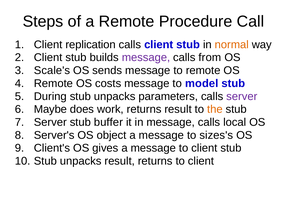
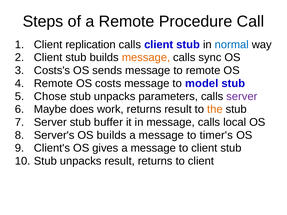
normal colour: orange -> blue (232, 45)
message colour: purple -> orange (146, 58)
from: from -> sync (210, 58)
Scale's: Scale's -> Costs's (52, 71)
During: During -> Chose (50, 96)
OS object: object -> builds (112, 135)
sizes's: sizes's -> timer's (216, 135)
